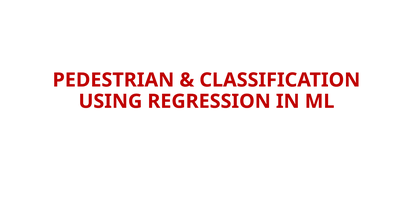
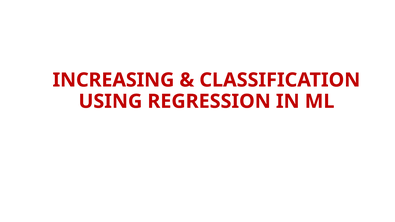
PEDESTRIAN: PEDESTRIAN -> INCREASING (113, 80)
